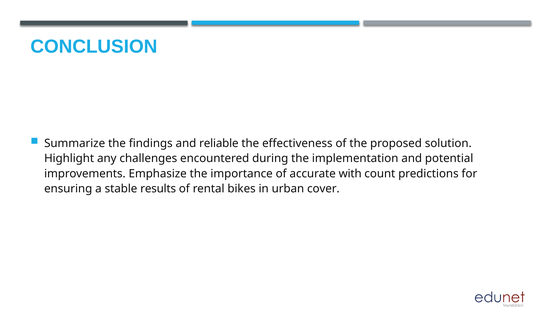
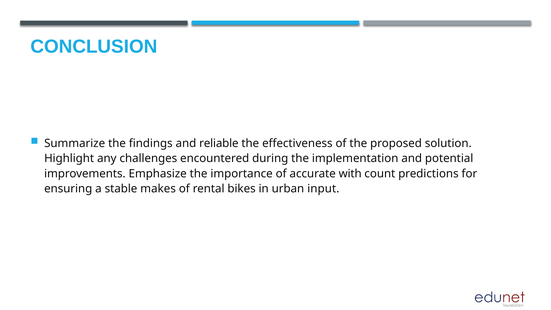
results: results -> makes (158, 189)
cover: cover -> input (323, 189)
